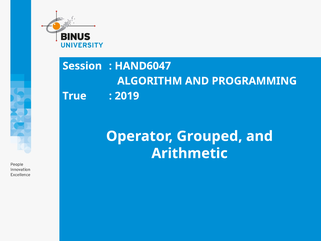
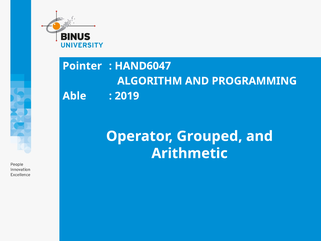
Session: Session -> Pointer (82, 66)
True: True -> Able (74, 96)
